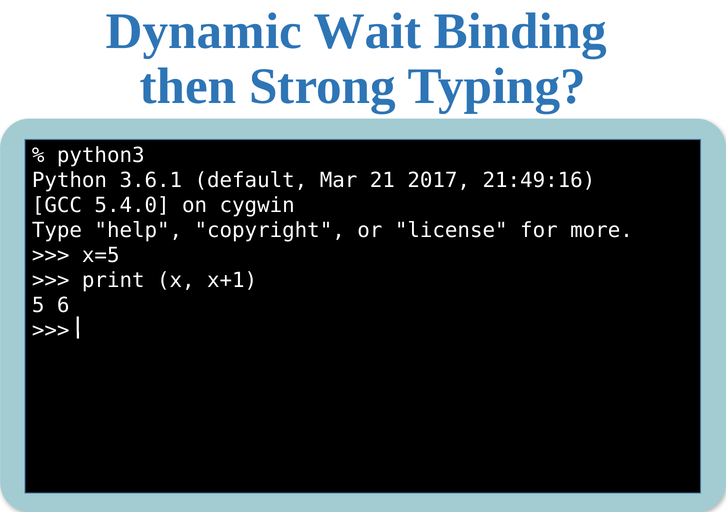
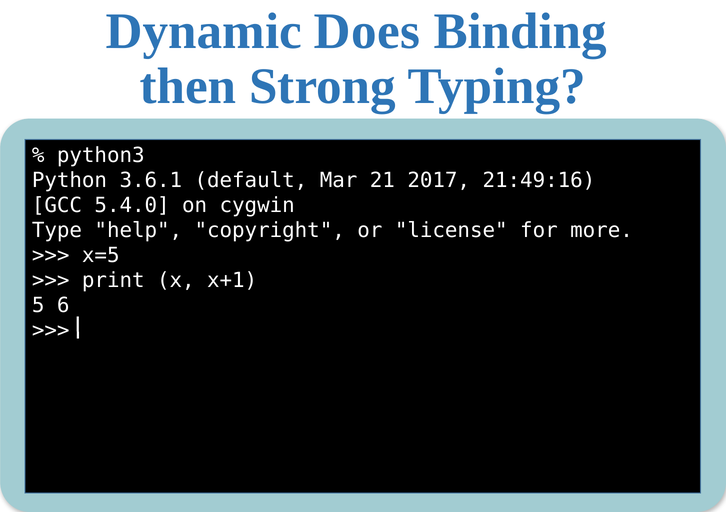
Wait: Wait -> Does (367, 31)
